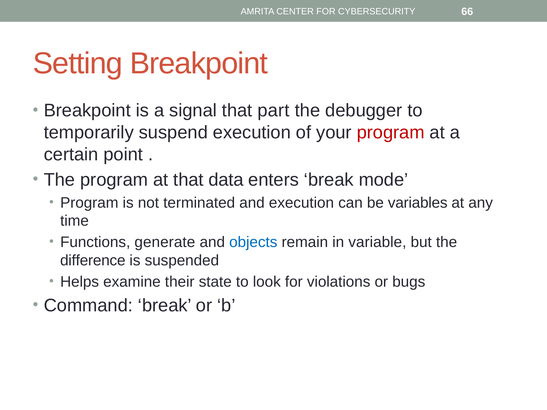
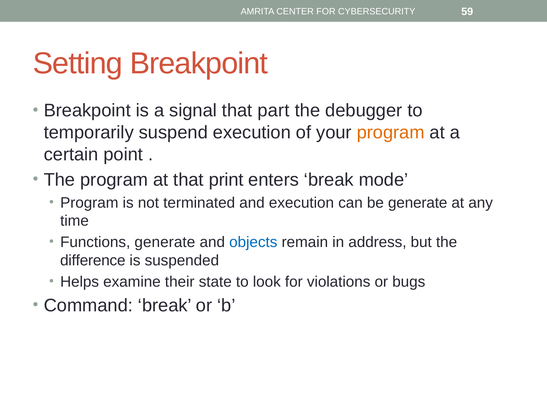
66: 66 -> 59 (467, 12)
program colour: red -> orange (391, 133)
data: data -> print (226, 180)
be variables: variables -> generate (418, 203)
variable: variable -> address (377, 242)
